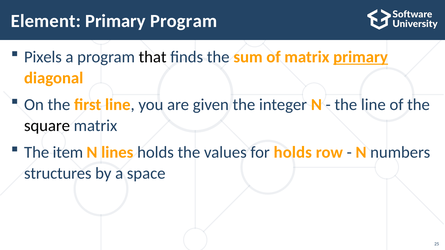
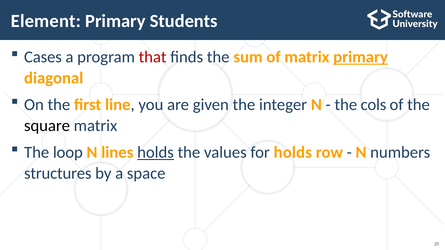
Primary Program: Program -> Students (184, 21)
Pixels: Pixels -> Cases (43, 57)
that colour: black -> red (153, 57)
the line: line -> cols (373, 105)
item: item -> loop (68, 152)
holds underline: none -> present (156, 152)
